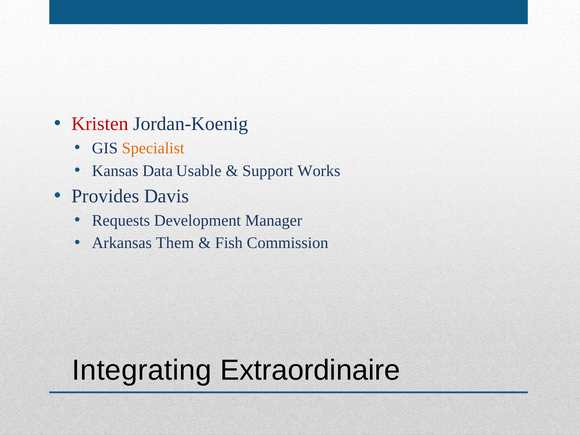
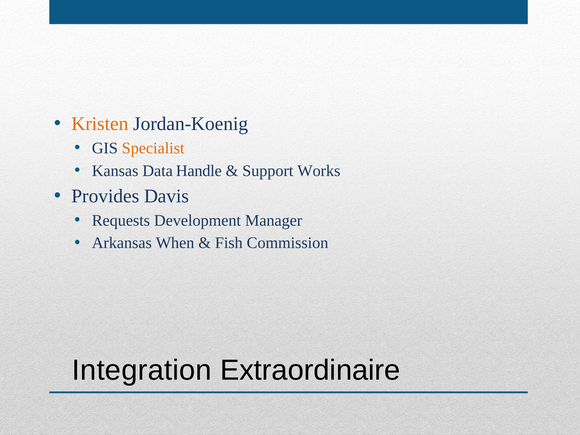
Kristen colour: red -> orange (100, 124)
Usable: Usable -> Handle (199, 171)
Them: Them -> When (175, 243)
Integrating: Integrating -> Integration (142, 370)
